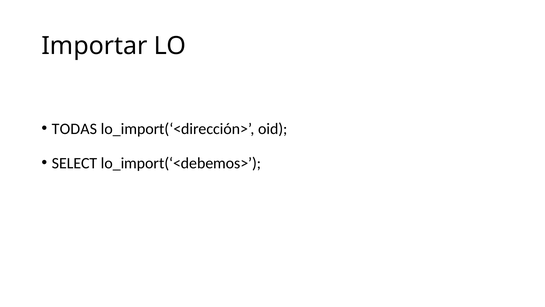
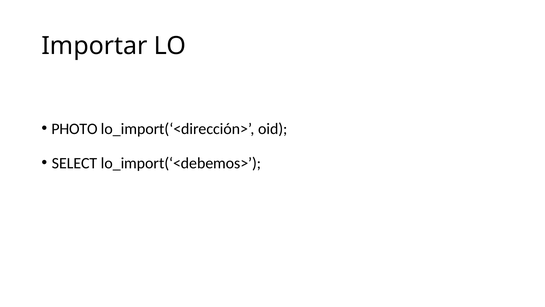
TODAS: TODAS -> PHOTO (75, 129)
